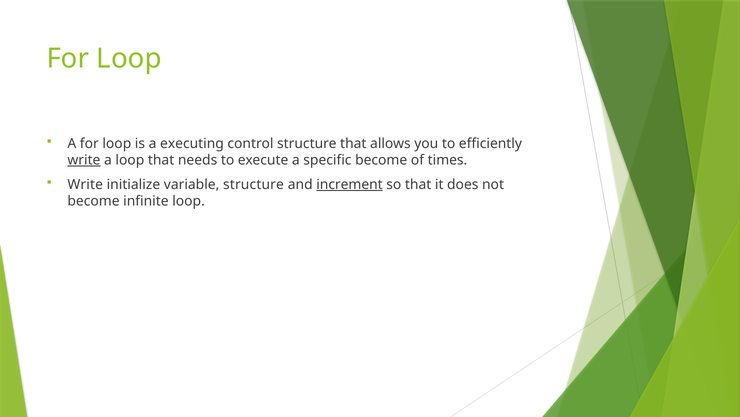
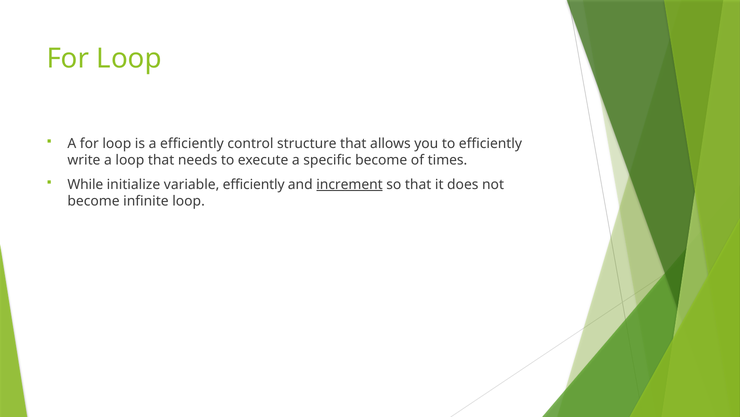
a executing: executing -> efficiently (192, 143)
write underline: present -> none (84, 160)
Write: Write -> While (85, 184)
variable structure: structure -> efficiently (254, 184)
